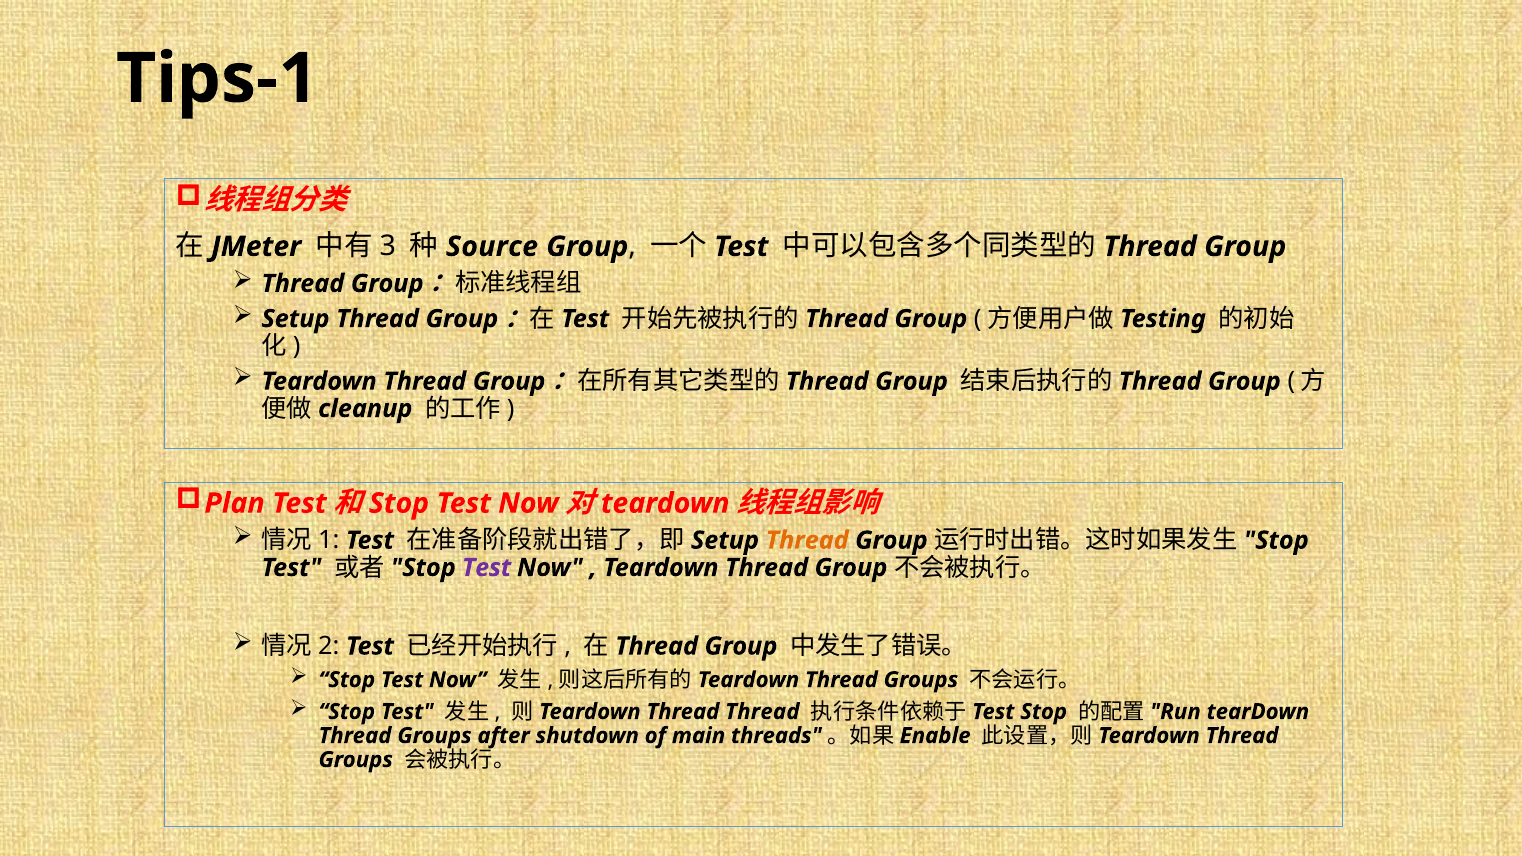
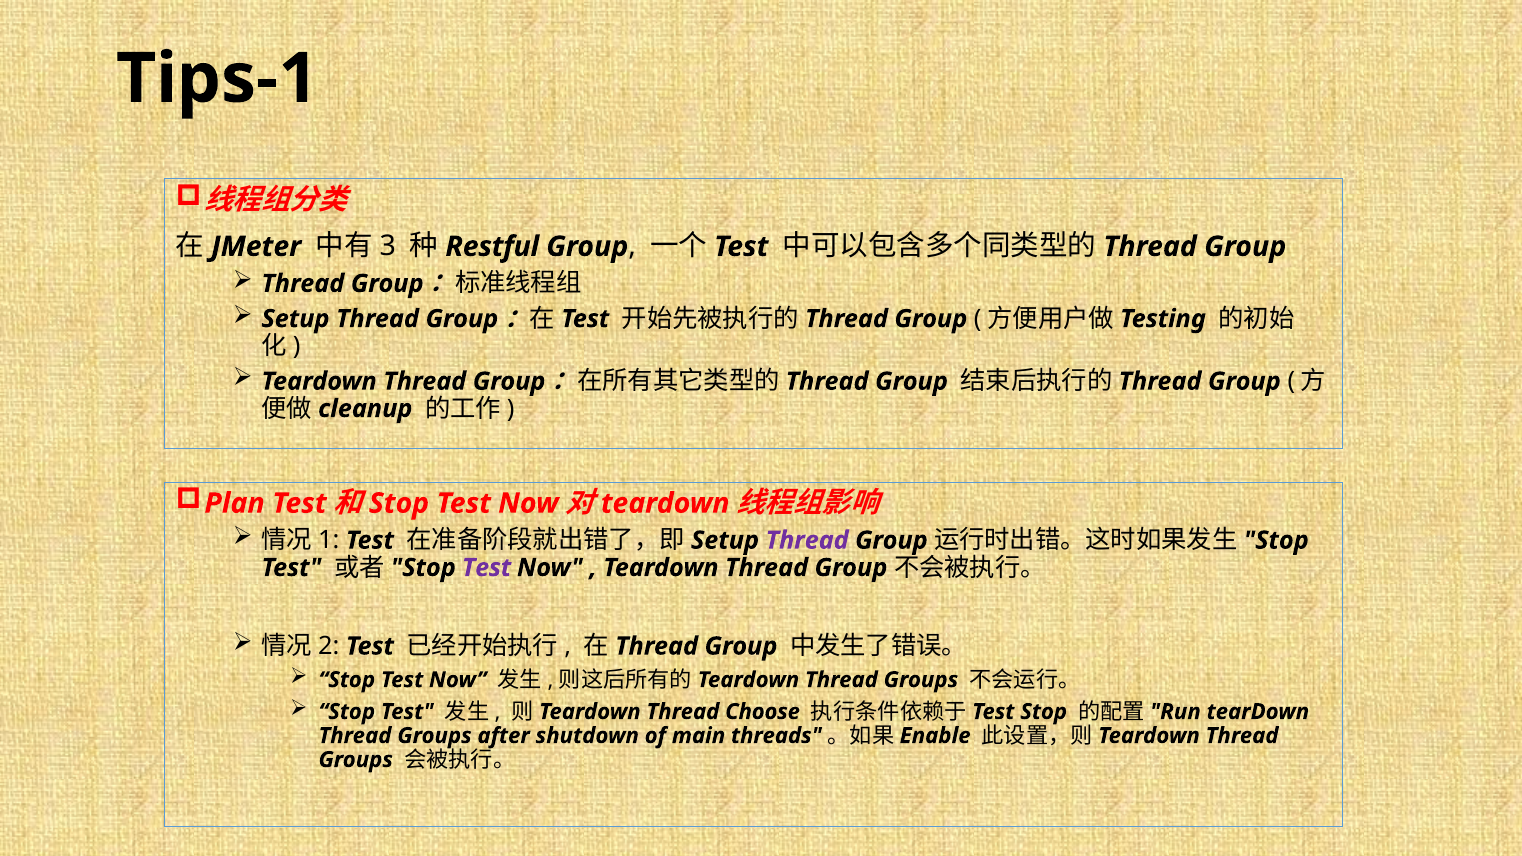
Source: Source -> Restful (492, 247)
Thread colour: orange -> purple (807, 540)
Thread Thread: Thread -> Choose (763, 712)
